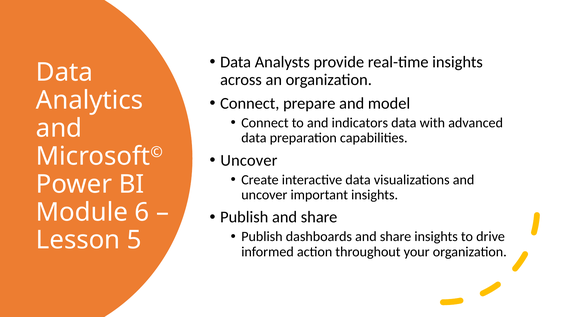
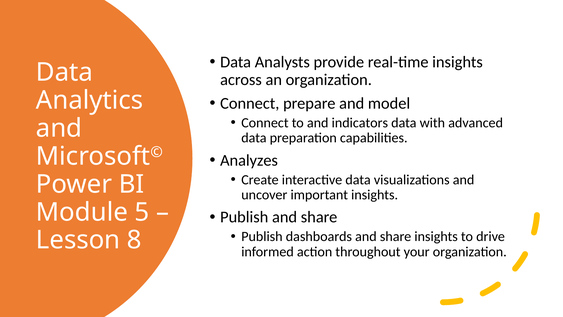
Uncover: Uncover -> Analyzes (249, 160)
6: 6 -> 5 (142, 212)
5: 5 -> 8 (134, 240)
